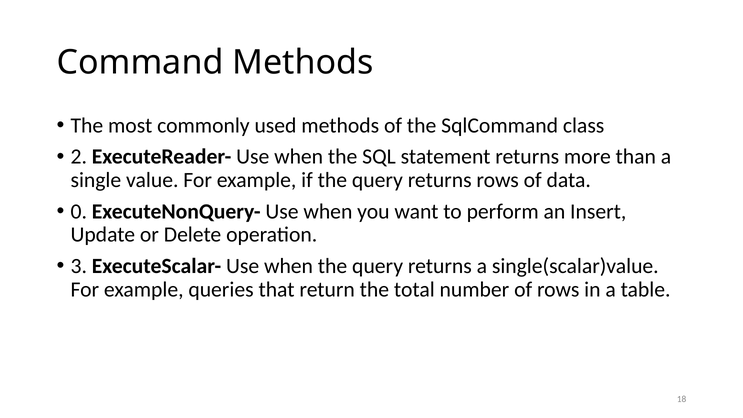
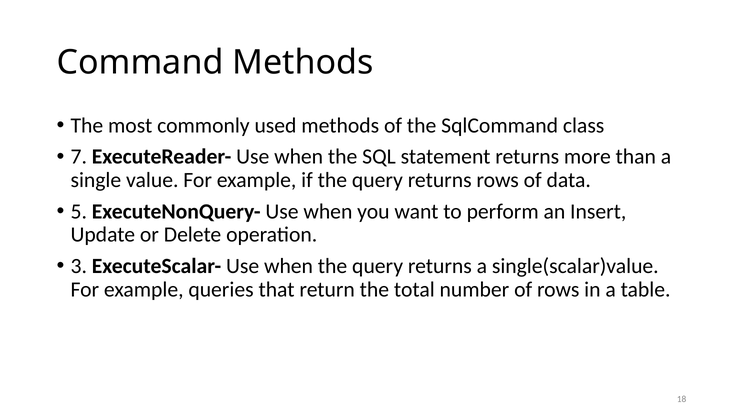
2: 2 -> 7 (79, 157)
0: 0 -> 5 (79, 211)
